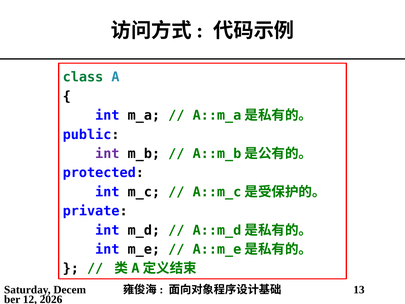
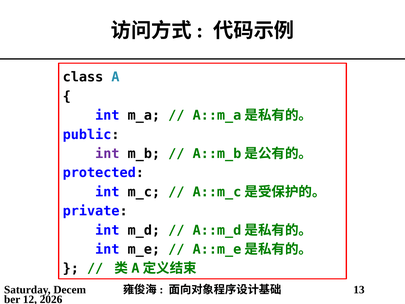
class colour: green -> black (83, 77)
